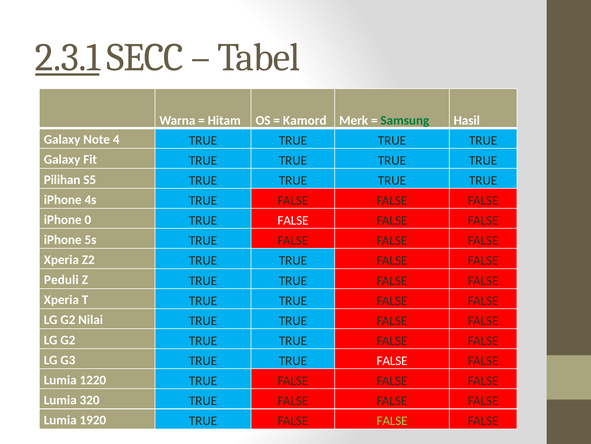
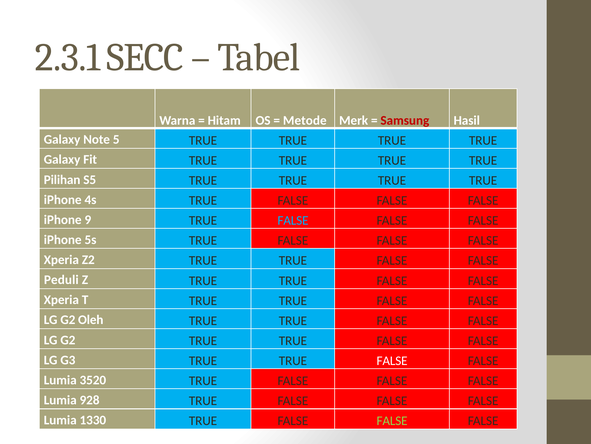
2.3.1 underline: present -> none (68, 57)
Kamord: Kamord -> Metode (305, 120)
Samsung colour: green -> red (405, 120)
4: 4 -> 5 (116, 139)
0: 0 -> 9 (88, 219)
FALSE colour: white -> light blue (293, 220)
Nilai: Nilai -> Oleh (91, 319)
1220: 1220 -> 3520 (93, 379)
320: 320 -> 928 (90, 399)
1920: 1920 -> 1330 (93, 419)
